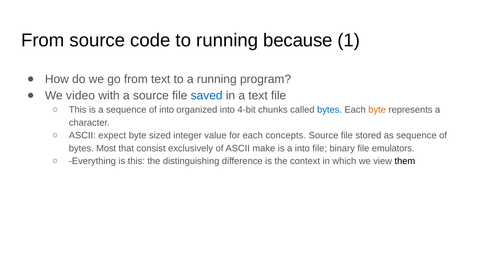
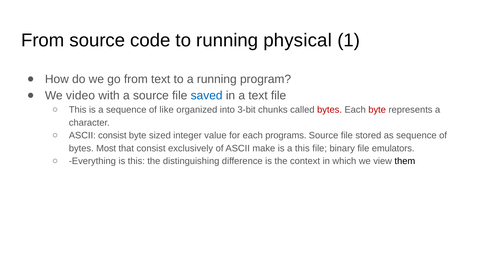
because: because -> physical (298, 40)
of into: into -> like (167, 110)
4-bit: 4-bit -> 3-bit (247, 110)
bytes colour: blue -> red (330, 110)
byte colour: orange -> red (377, 110)
ASCII expect: expect -> consist (112, 135)
concepts: concepts -> programs (286, 135)
a into: into -> this (302, 148)
